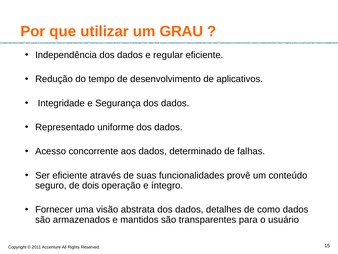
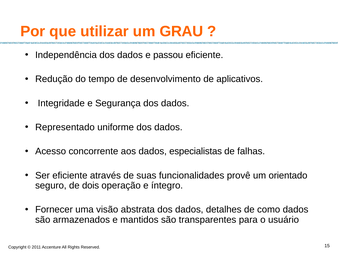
regular: regular -> passou (168, 55)
determinado: determinado -> especialistas (196, 151)
conteúdo: conteúdo -> orientado (288, 175)
